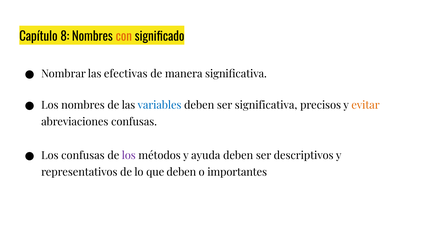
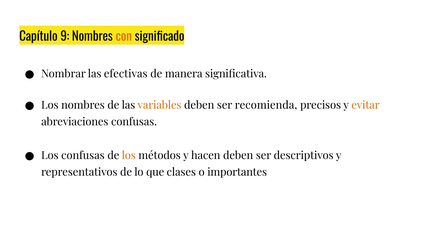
8: 8 -> 9 (65, 37)
variables colour: blue -> orange (160, 105)
ser significativa: significativa -> recomienda (266, 105)
los colour: purple -> orange (129, 156)
ayuda: ayuda -> hacen (206, 156)
que deben: deben -> clases (181, 172)
